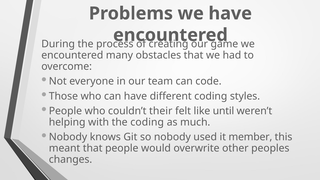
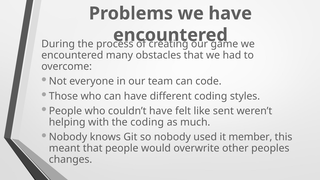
couldn’t their: their -> have (161, 111)
until: until -> sent (223, 111)
